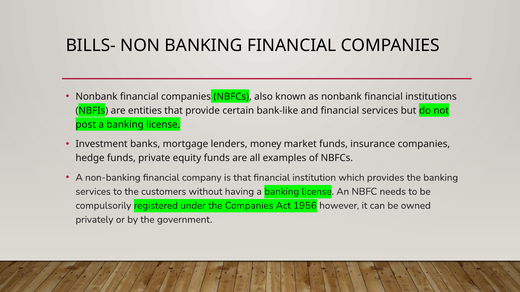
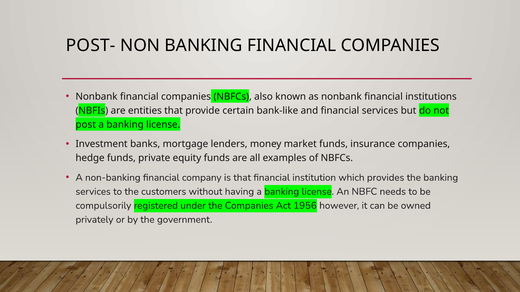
BILLS-: BILLS- -> POST- (91, 46)
